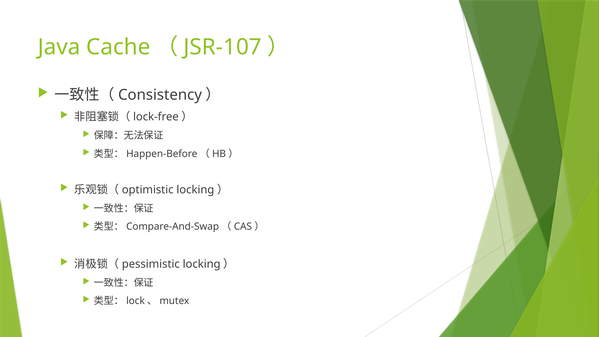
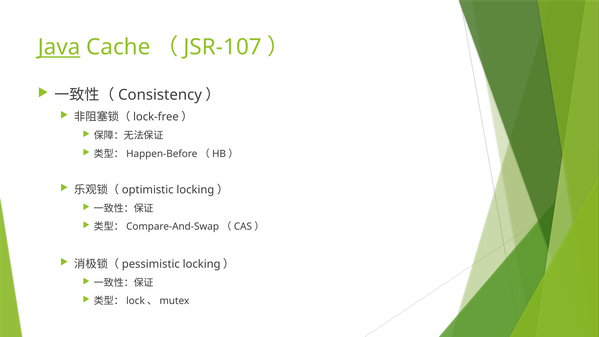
Java underline: none -> present (59, 47)
